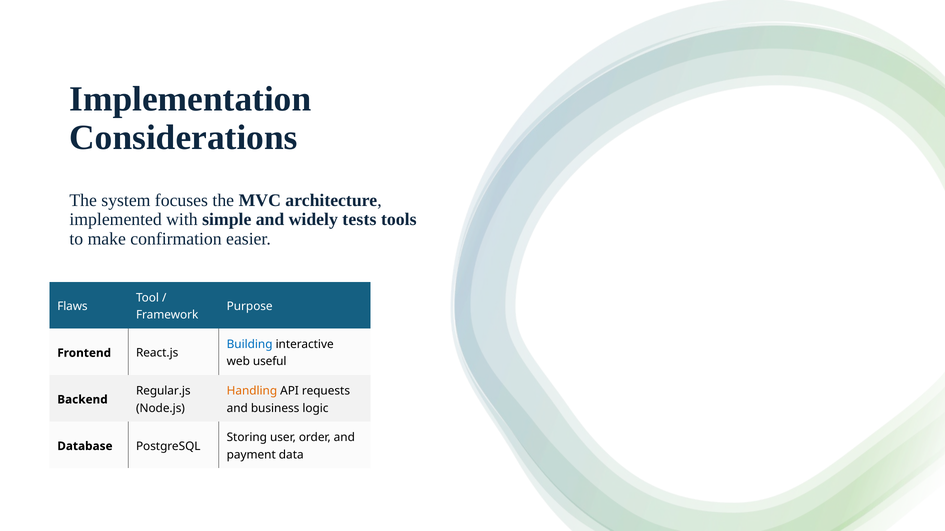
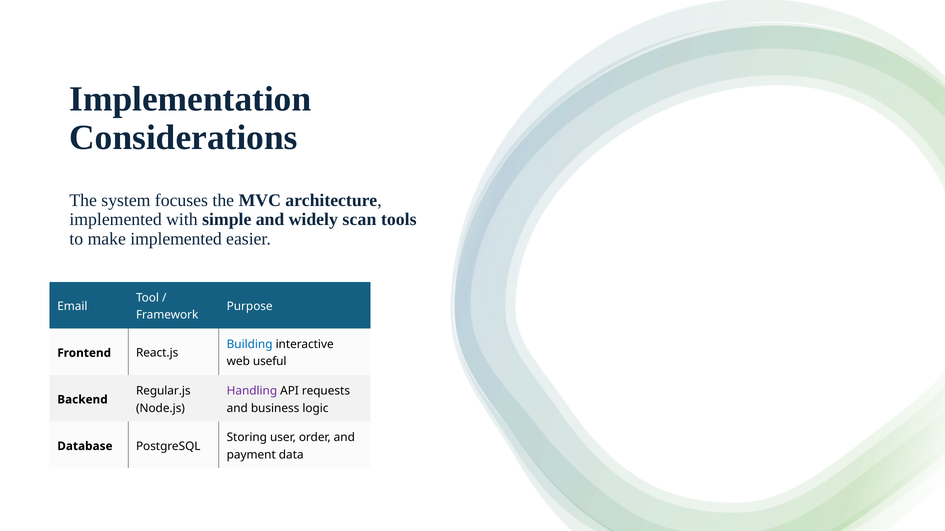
tests: tests -> scan (359, 220)
make confirmation: confirmation -> implemented (176, 239)
Flaws: Flaws -> Email (72, 307)
Handling colour: orange -> purple (252, 391)
